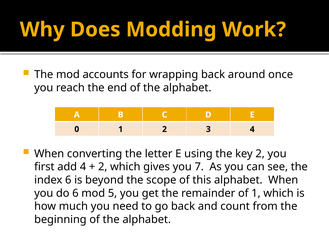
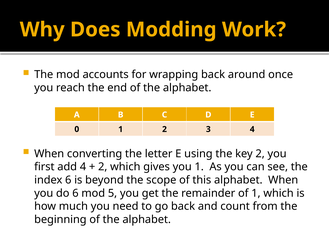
you 7: 7 -> 1 (199, 167)
